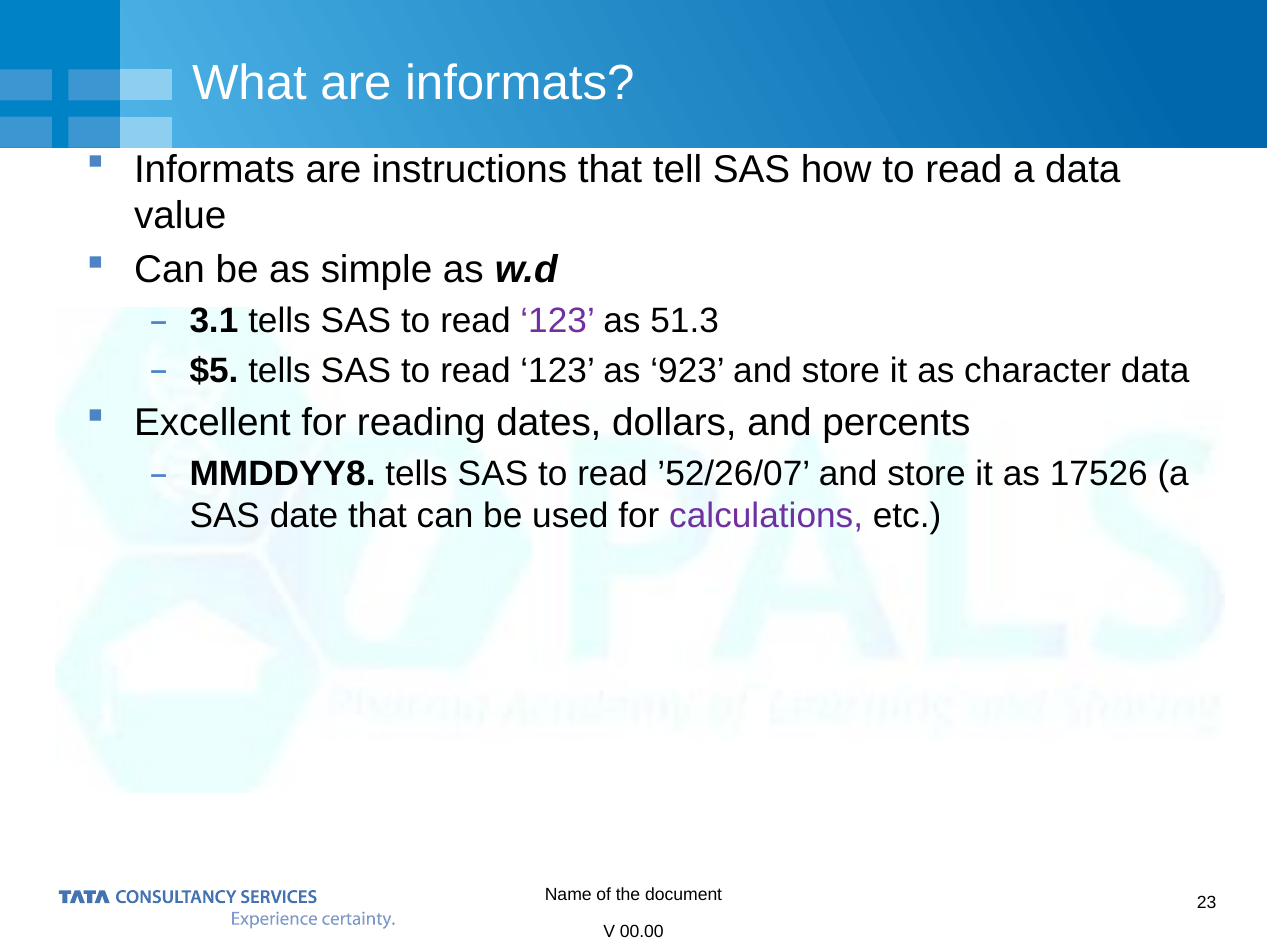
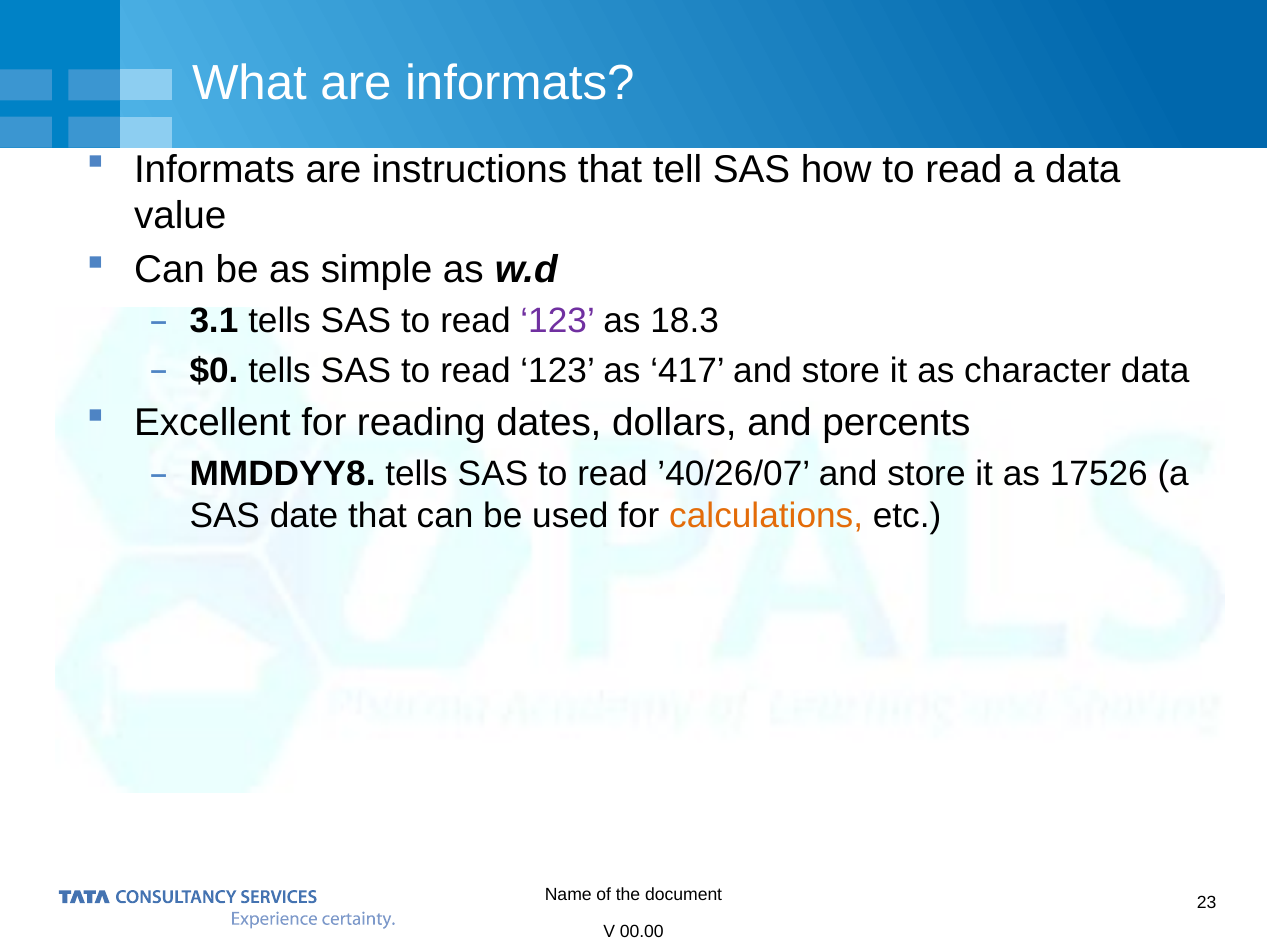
51.3: 51.3 -> 18.3 (685, 321)
$5: $5 -> $0 (214, 371)
923: 923 -> 417 (688, 371)
’52/26/07: ’52/26/07 -> ’40/26/07 (734, 474)
calculations colour: purple -> orange (766, 516)
